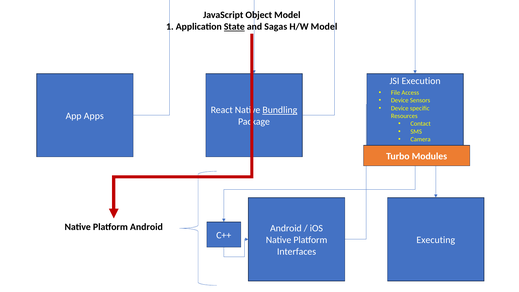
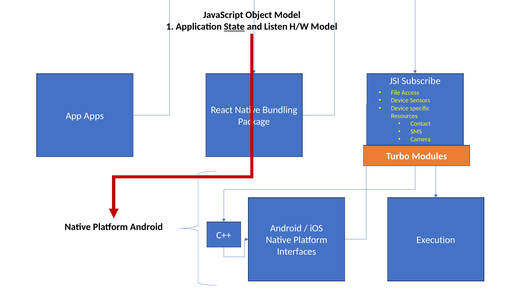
Sagas: Sagas -> Listen (276, 27)
Execution: Execution -> Subscribe (421, 81)
Bundling underline: present -> none (280, 110)
Executing: Executing -> Execution (436, 240)
